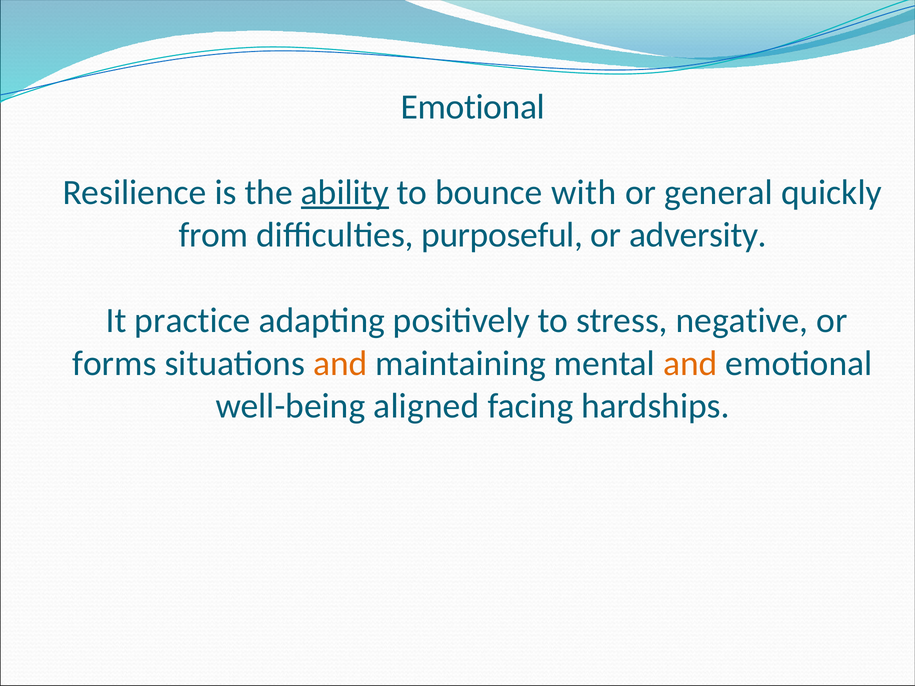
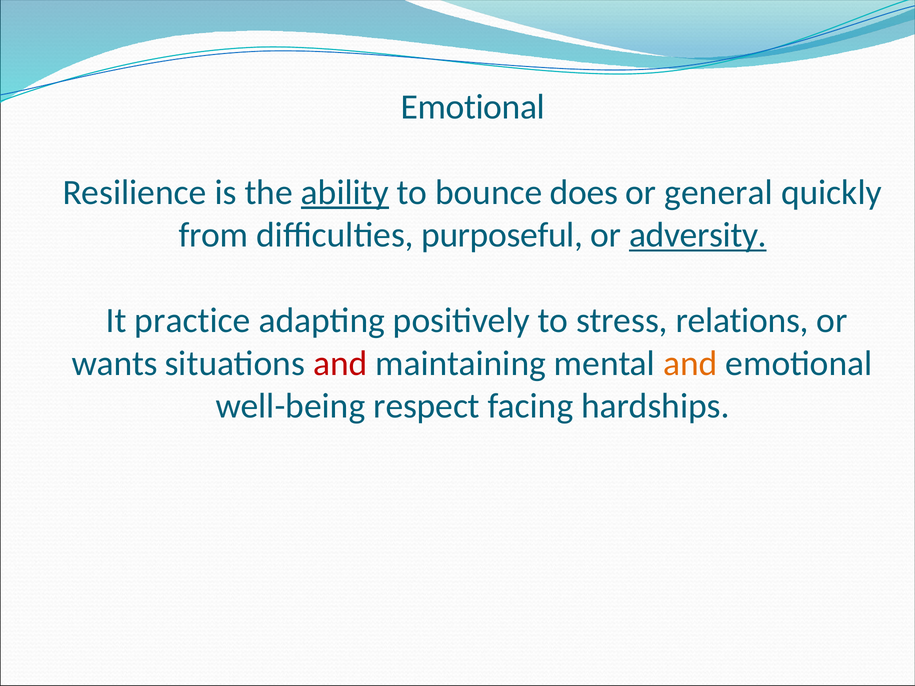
with: with -> does (584, 193)
adversity underline: none -> present (698, 235)
negative: negative -> relations (742, 321)
forms: forms -> wants (115, 363)
and colour: orange -> red (340, 363)
aligned: aligned -> respect (427, 406)
